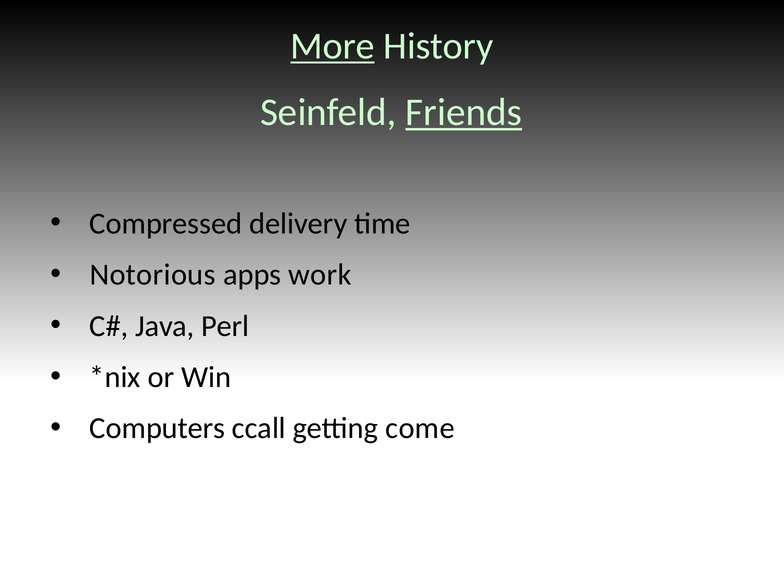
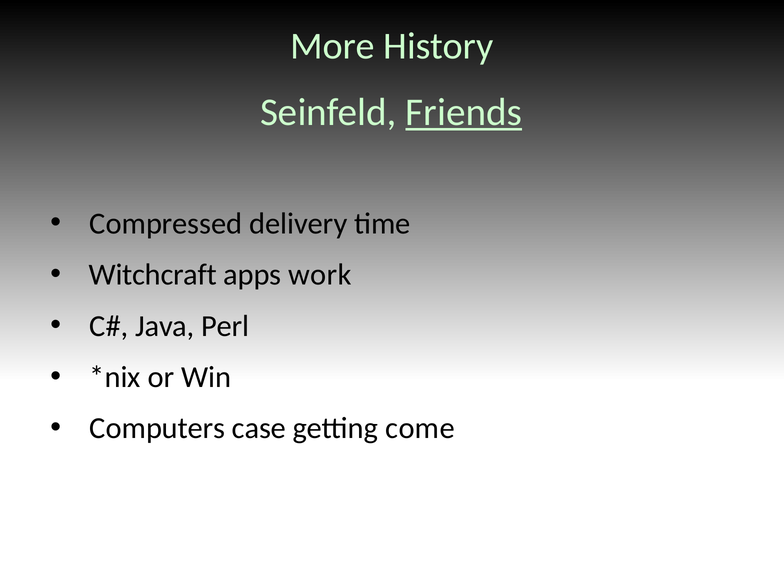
More underline: present -> none (333, 46)
Notorious: Notorious -> Witchcraft (153, 275)
ccall: ccall -> case (259, 428)
